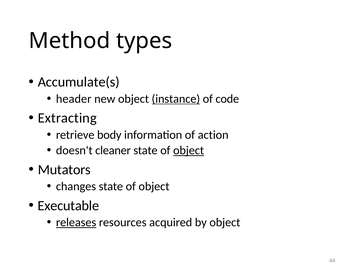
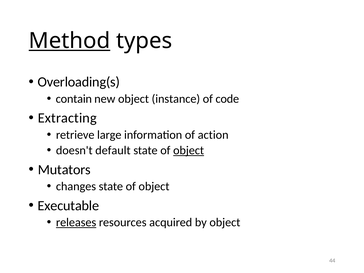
Method underline: none -> present (69, 41)
Accumulate(s: Accumulate(s -> Overloading(s (79, 82)
header: header -> contain (74, 99)
instance underline: present -> none (176, 99)
body: body -> large (109, 135)
cleaner: cleaner -> default (113, 150)
